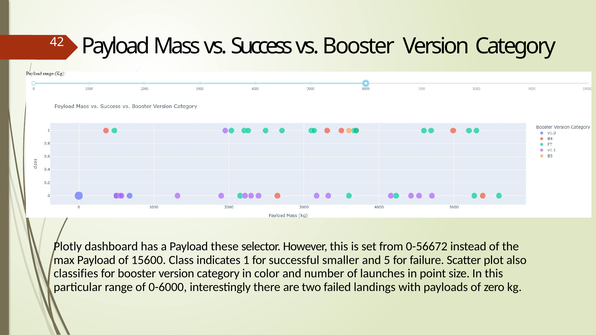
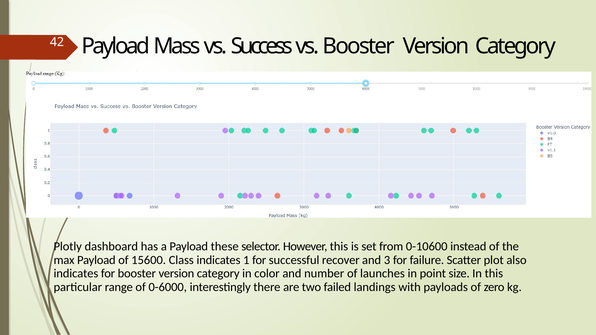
0-56672: 0-56672 -> 0-10600 (427, 247)
smaller: smaller -> recover (341, 260)
5: 5 -> 3 (387, 260)
classifies: classifies -> indicates (76, 274)
